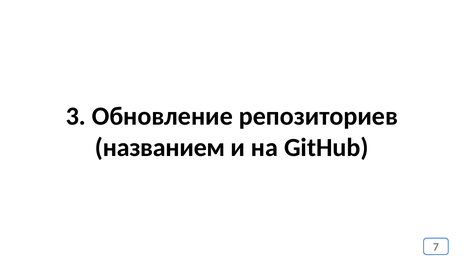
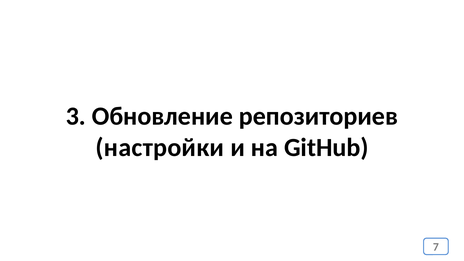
названием: названием -> настройки (160, 148)
